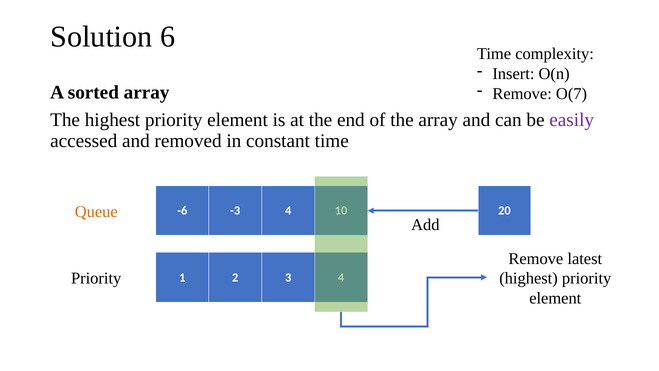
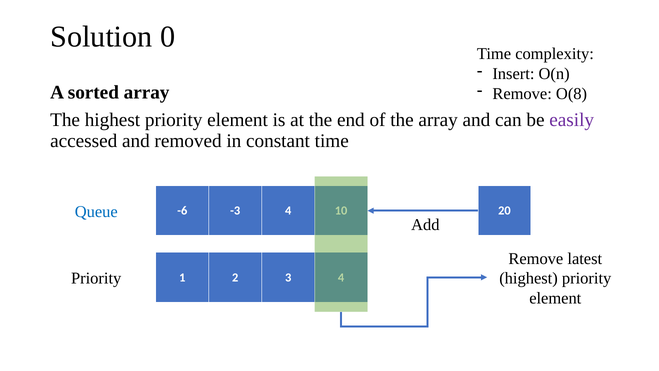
6: 6 -> 0 (168, 37)
O(7: O(7 -> O(8 (572, 93)
Queue colour: orange -> blue (96, 212)
